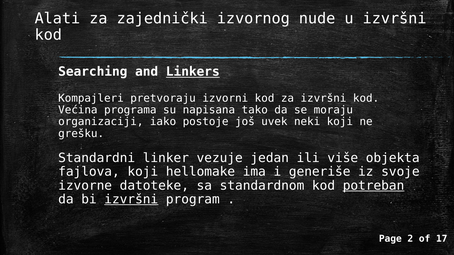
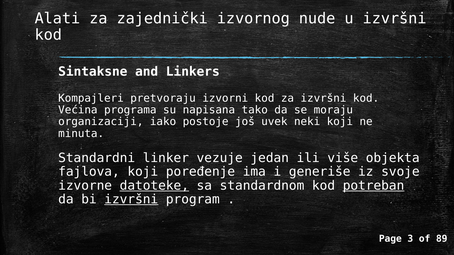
Searching: Searching -> Sintaksne (93, 72)
Linkers underline: present -> none (193, 72)
grešku: grešku -> minuta (81, 134)
hellomake: hellomake -> poređenje (200, 172)
datoteke underline: none -> present (154, 186)
2: 2 -> 3 (410, 239)
17: 17 -> 89 (442, 239)
